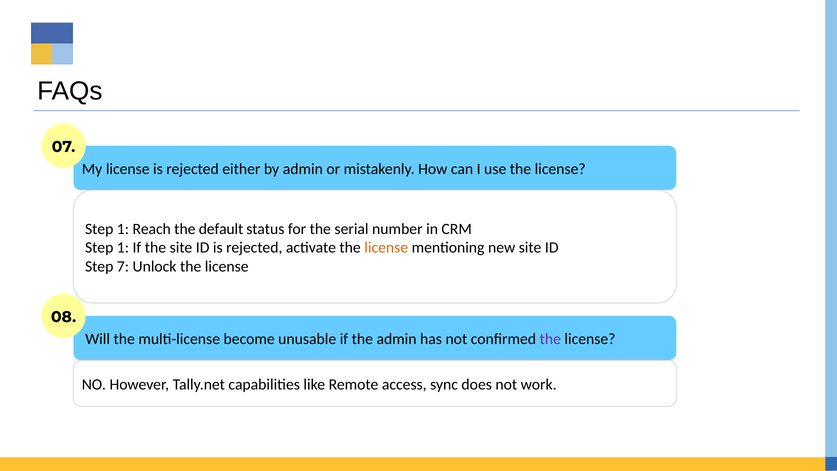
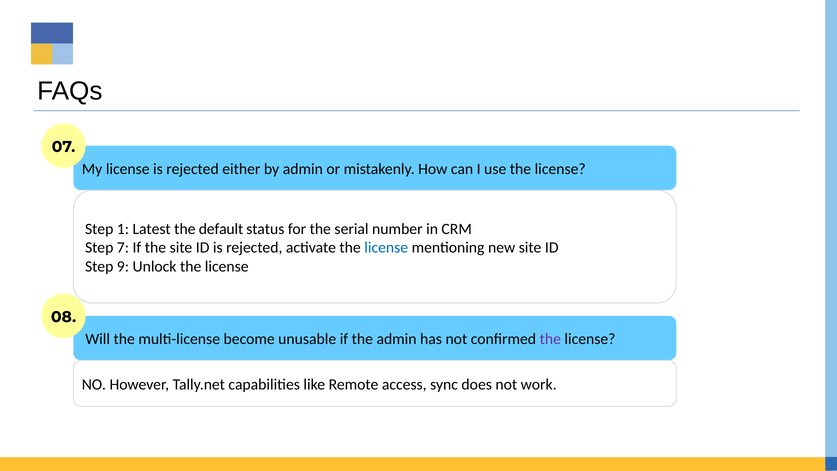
Reach: Reach -> Latest (152, 229)
1: 1 -> 7 (123, 248)
license colour: orange -> blue (386, 248)
7: 7 -> 9 (123, 266)
